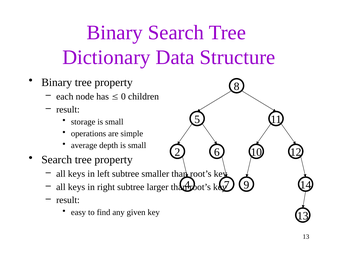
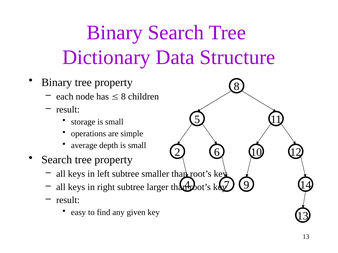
0: 0 -> 8 (123, 97)
